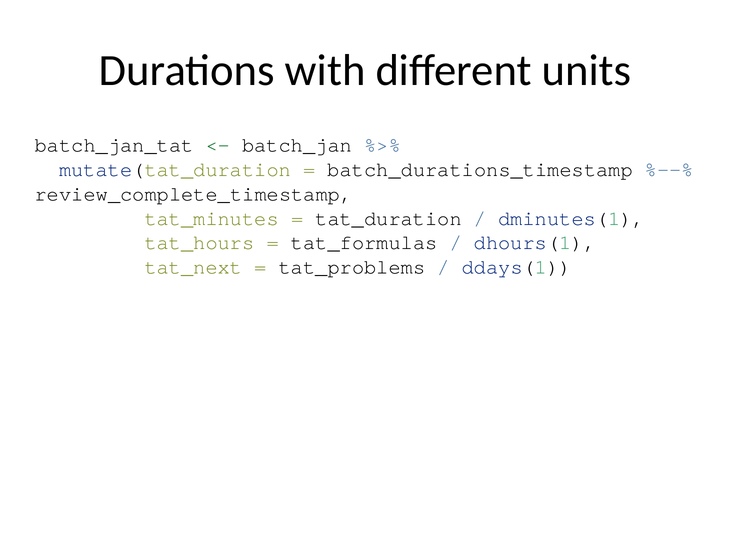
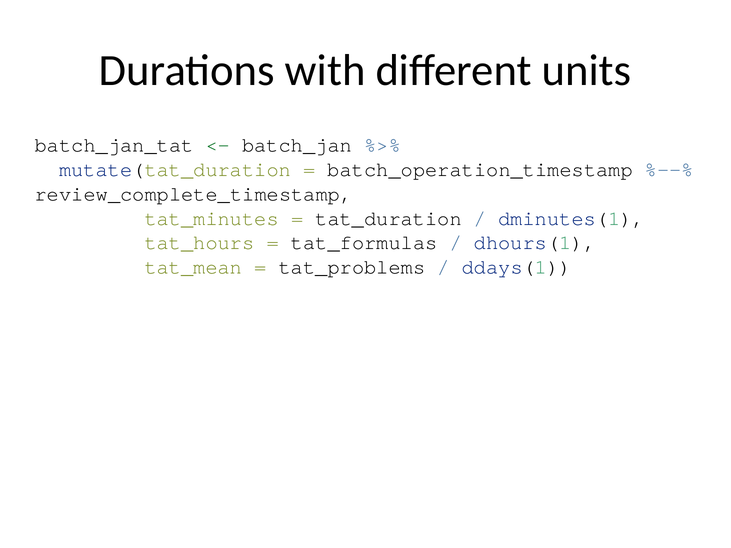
batch_durations_timestamp: batch_durations_timestamp -> batch_operation_timestamp (480, 170)
tat_next: tat_next -> tat_mean (193, 267)
